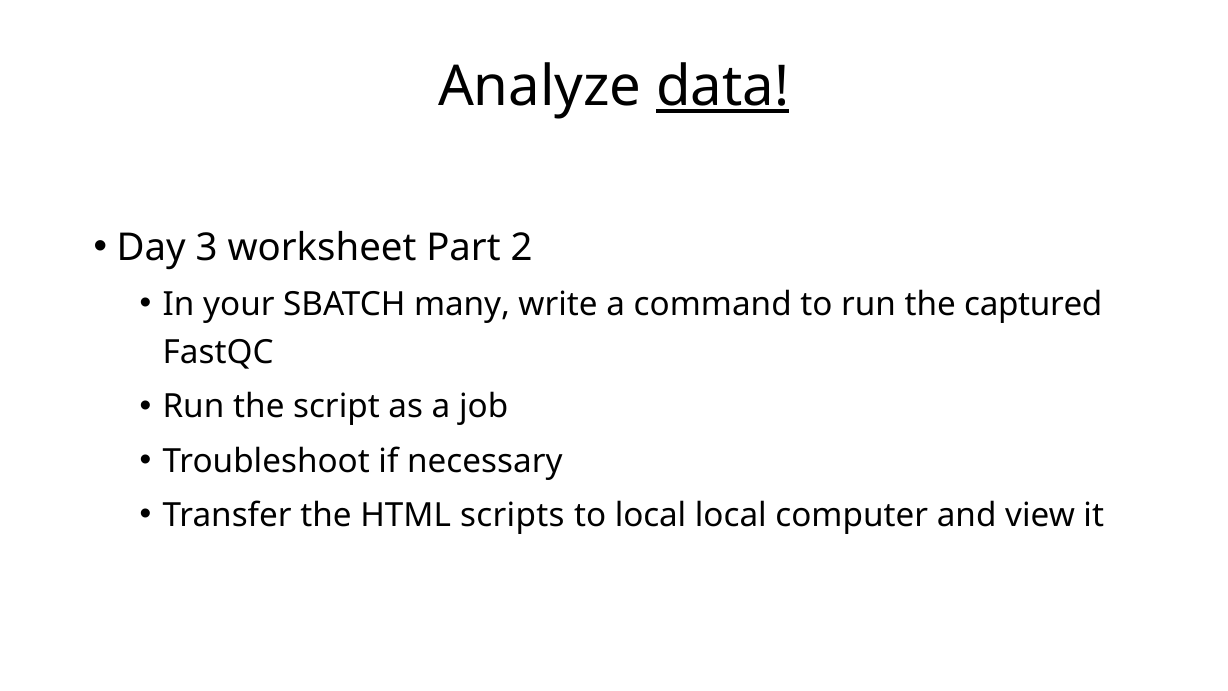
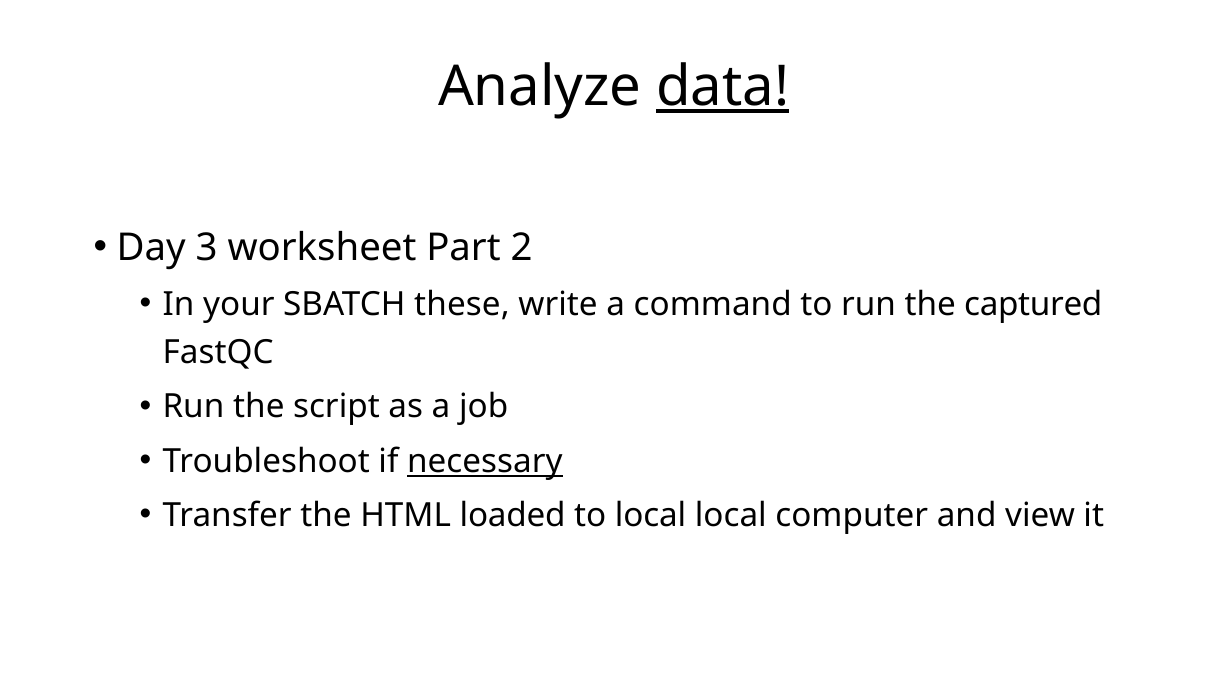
many: many -> these (462, 305)
necessary underline: none -> present (485, 461)
scripts: scripts -> loaded (513, 516)
